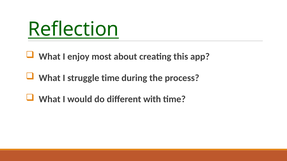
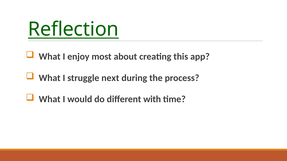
struggle time: time -> next (110, 78)
